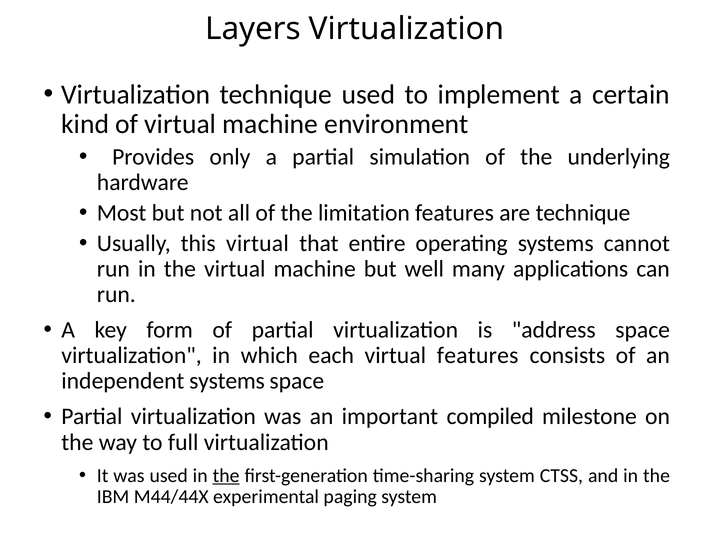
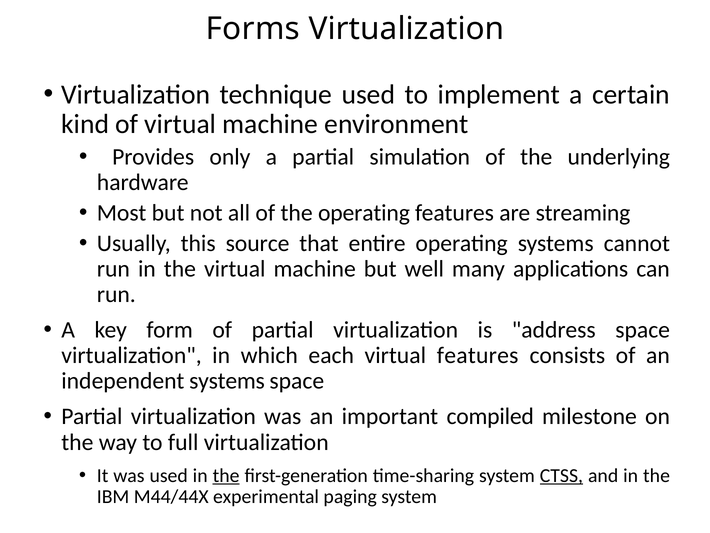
Layers: Layers -> Forms (253, 29)
the limitation: limitation -> operating (364, 213)
are technique: technique -> streaming (583, 213)
this virtual: virtual -> source (258, 243)
CTSS underline: none -> present (561, 475)
